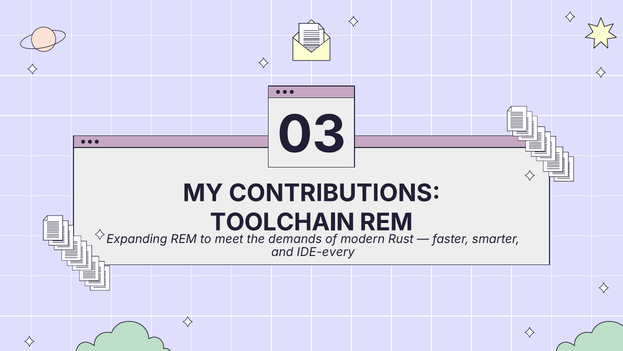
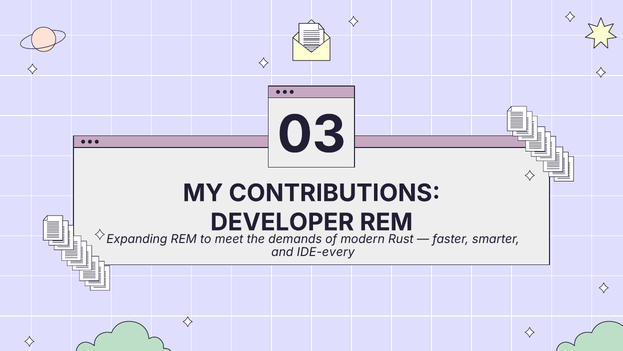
TOOLCHAIN: TOOLCHAIN -> DEVELOPER (282, 222)
